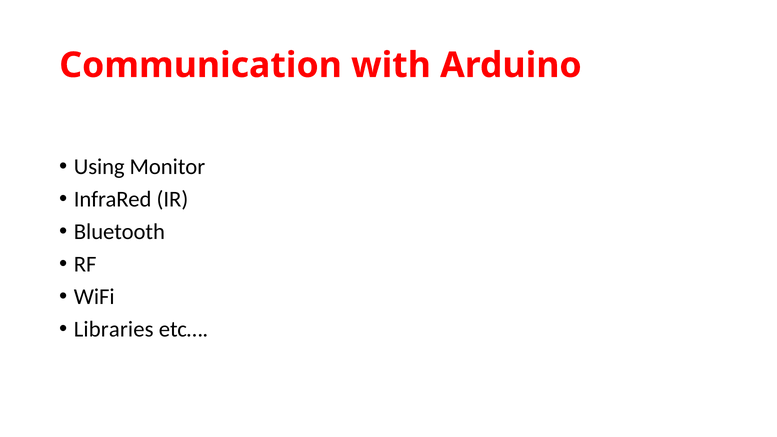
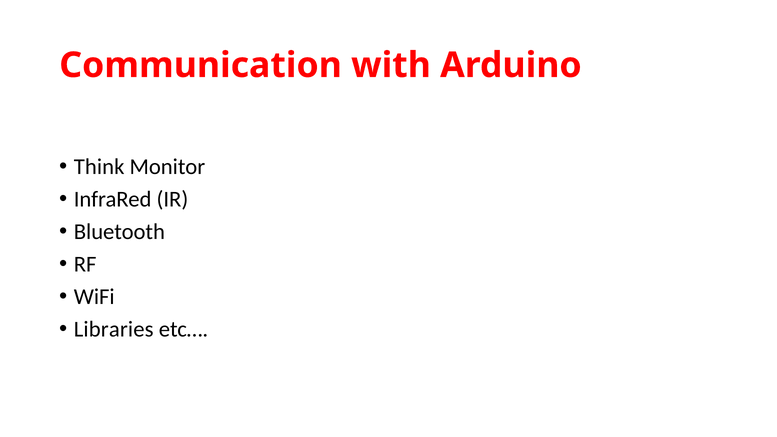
Using: Using -> Think (99, 167)
